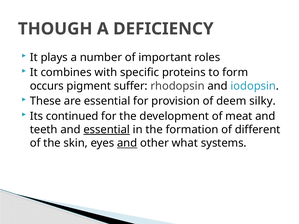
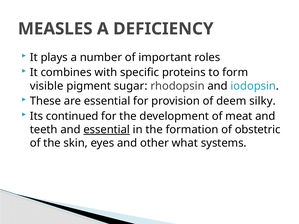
THOUGH: THOUGH -> MEASLES (55, 29)
occurs: occurs -> visible (47, 86)
suffer: suffer -> sugar (131, 86)
different: different -> obstetric (258, 130)
and underline: present -> none (127, 143)
